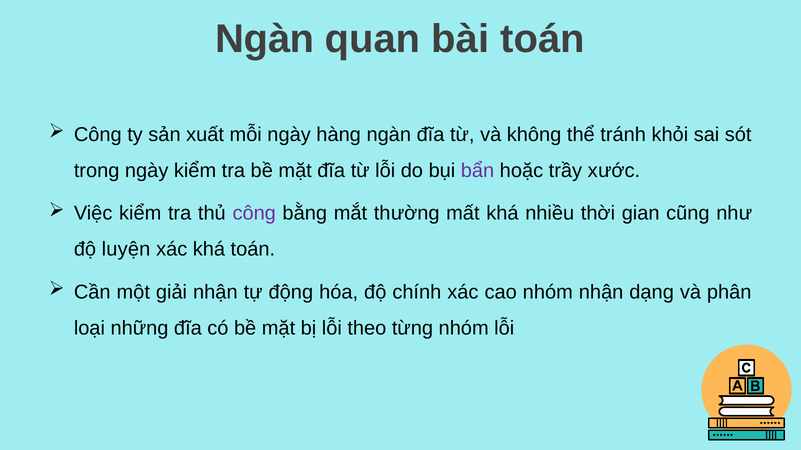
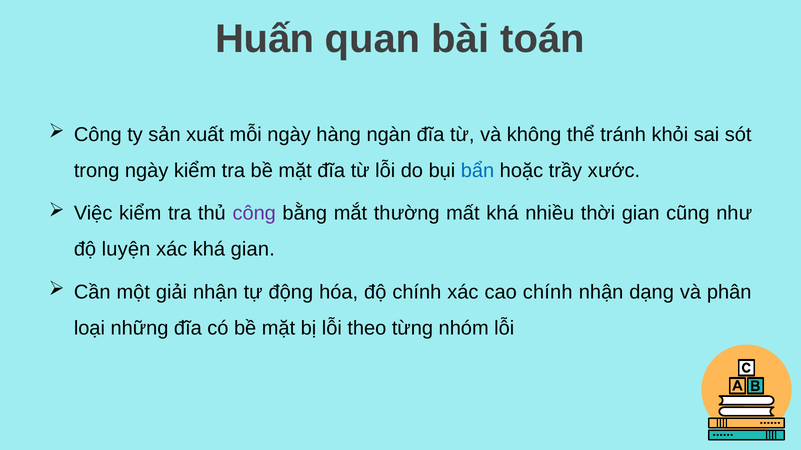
Ngàn: Ngàn -> Huấn (265, 39)
bẩn colour: purple -> blue (477, 171)
khá toán: toán -> gian (253, 250)
cao nhóm: nhóm -> chính (548, 292)
